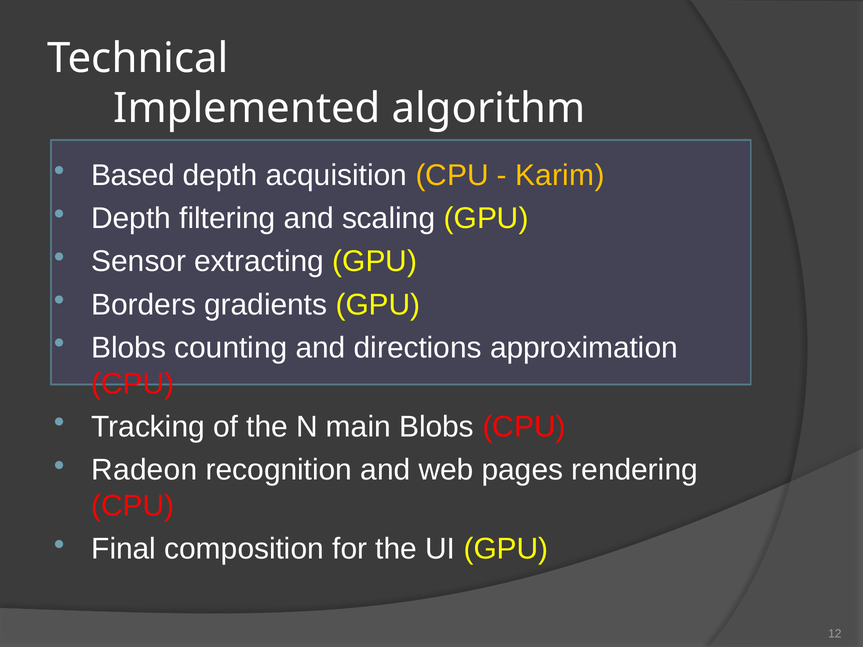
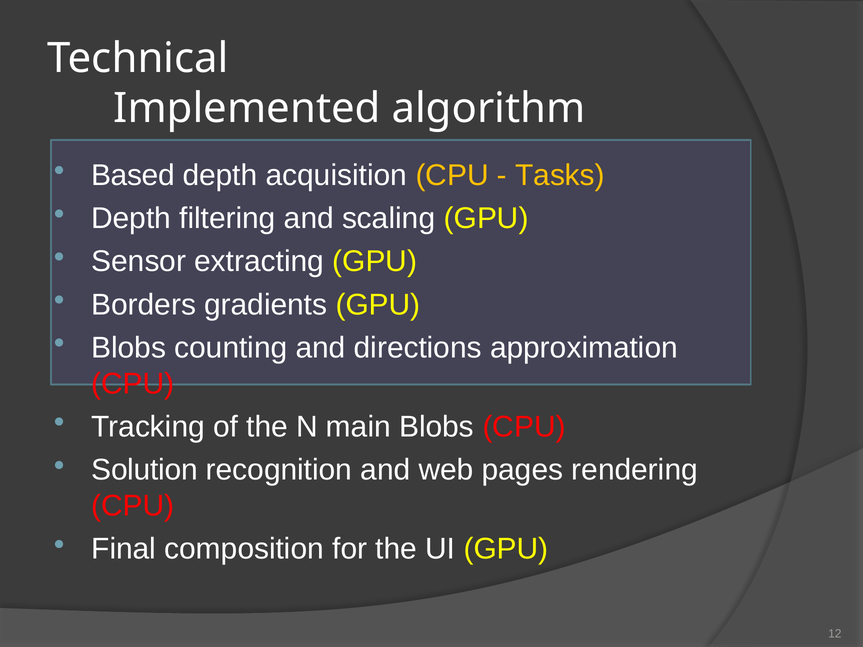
Karim: Karim -> Tasks (560, 175)
Radeon: Radeon -> Solution (145, 470)
